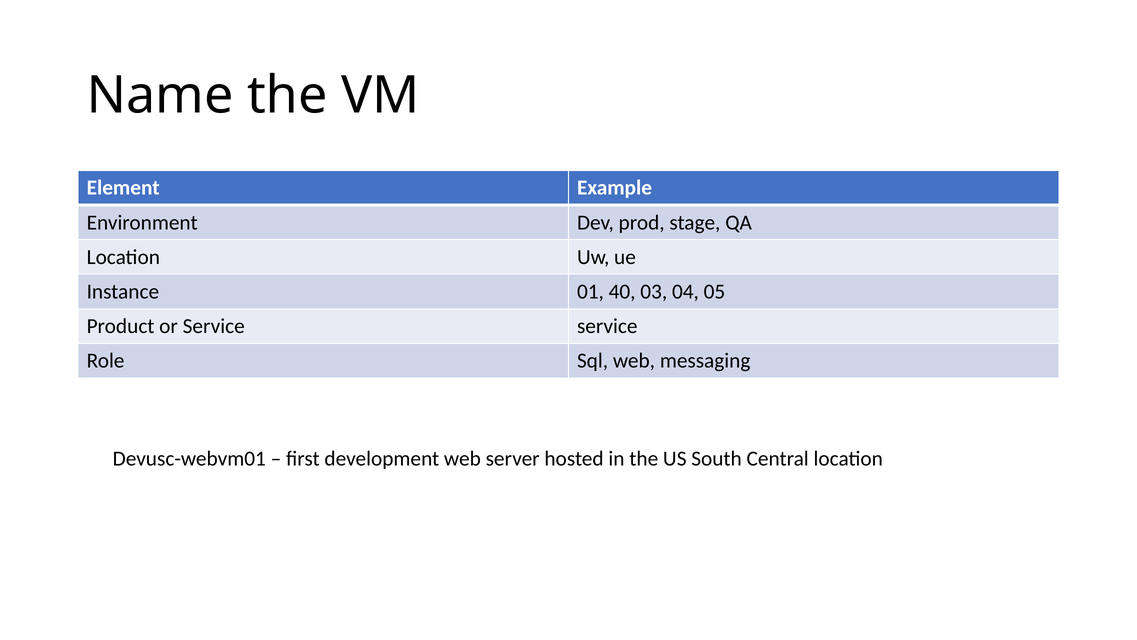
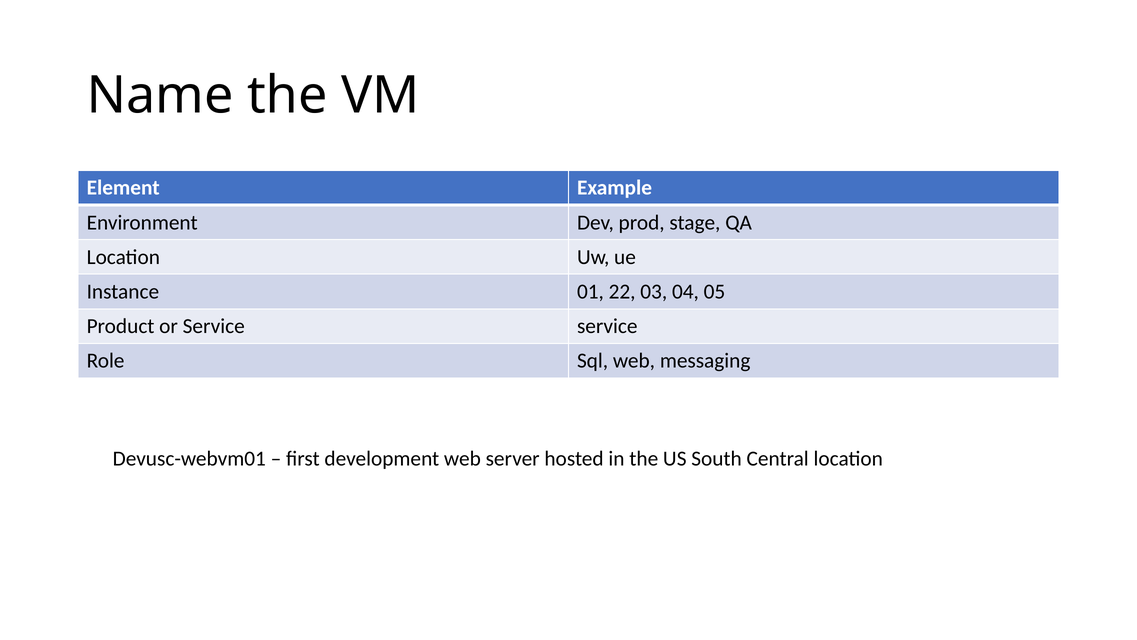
40: 40 -> 22 (622, 292)
